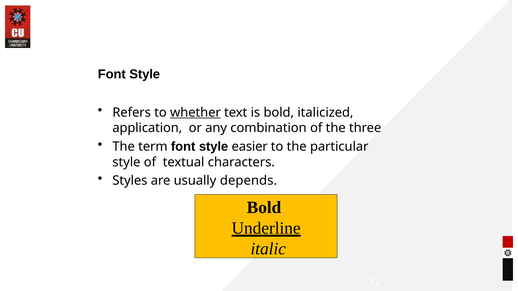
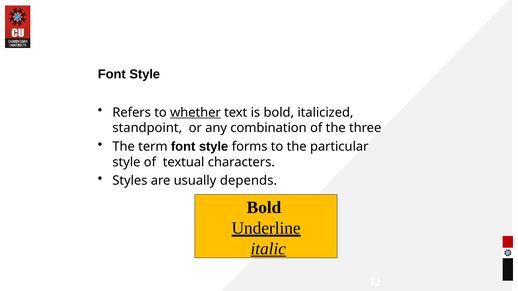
application: application -> standpoint (147, 128)
easier: easier -> forms (250, 147)
italic underline: none -> present (268, 249)
